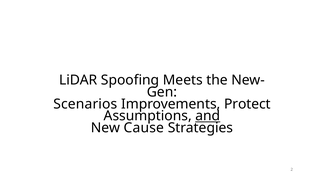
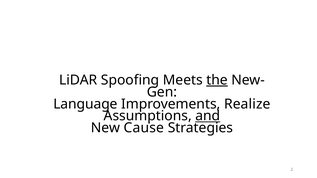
the underline: none -> present (217, 80)
Scenarios: Scenarios -> Language (85, 104)
Protect: Protect -> Realize (247, 104)
